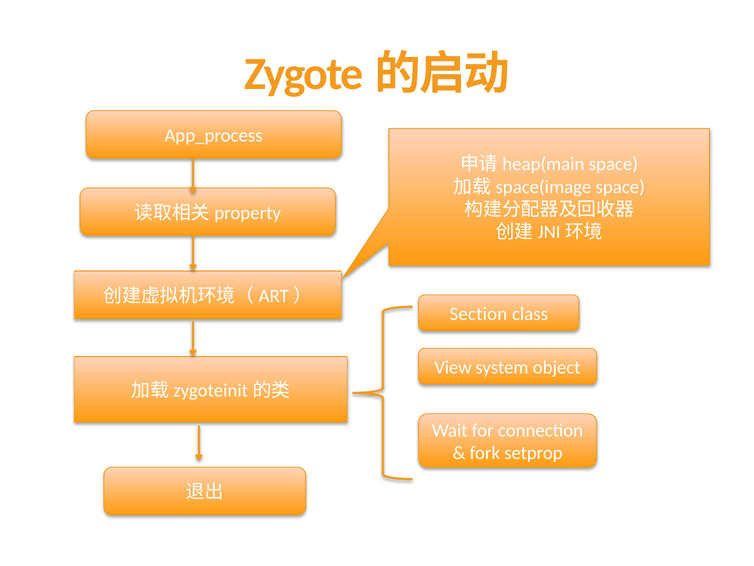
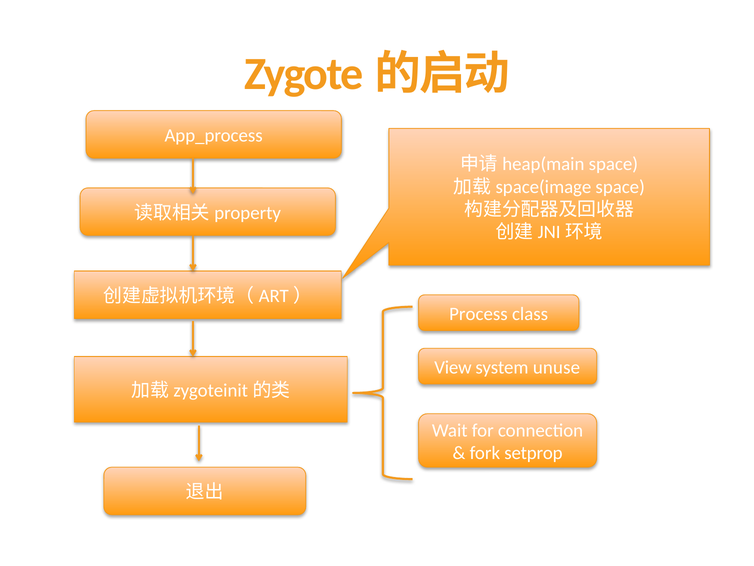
Section: Section -> Process (478, 314)
object: object -> unuse (557, 367)
